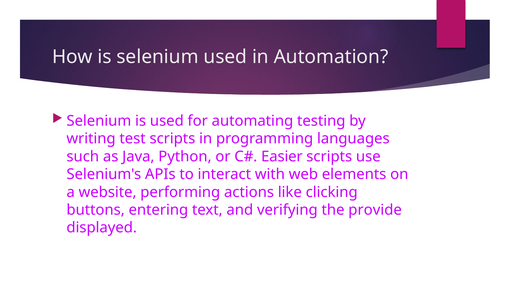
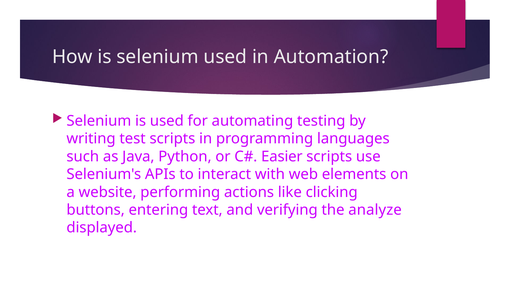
provide: provide -> analyze (375, 210)
